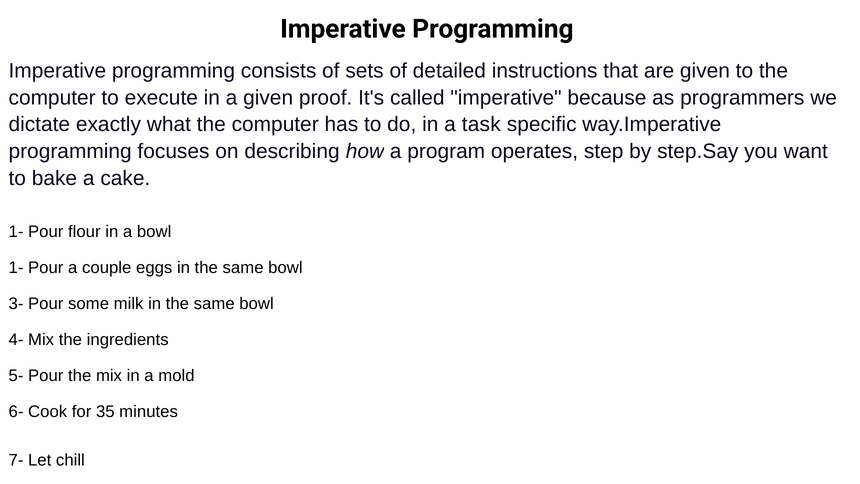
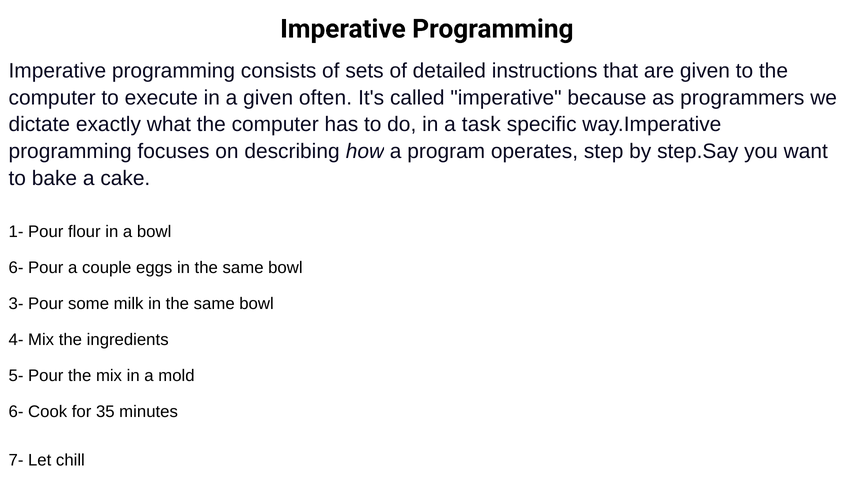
proof: proof -> often (326, 98)
1-: 1- -> 6- (16, 268)
